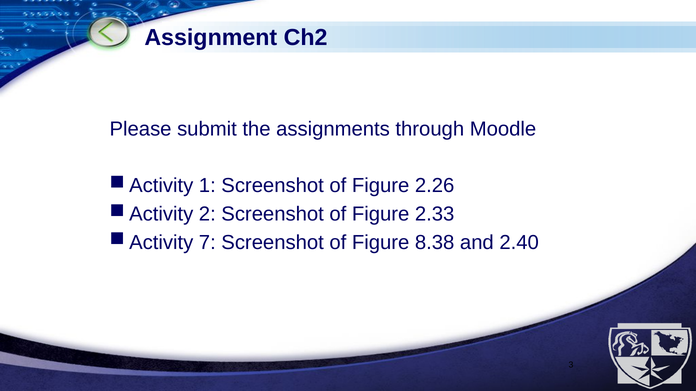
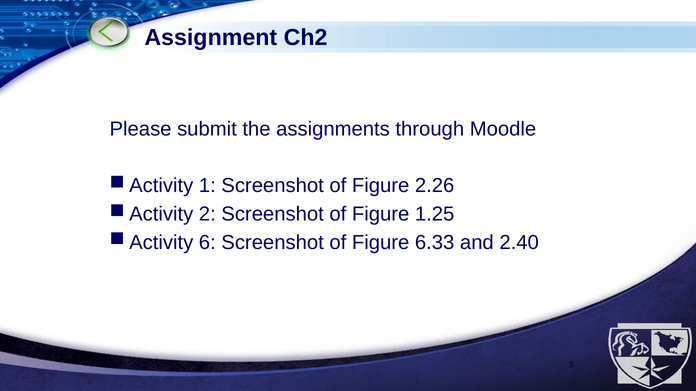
2.33: 2.33 -> 1.25 (435, 214)
7: 7 -> 6 (207, 243)
8.38: 8.38 -> 6.33 (435, 243)
